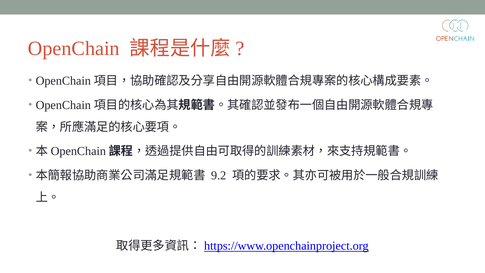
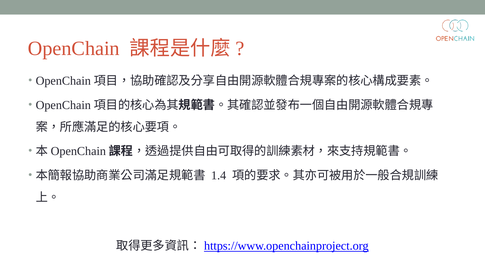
9.2: 9.2 -> 1.4 (219, 175)
